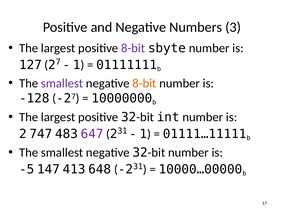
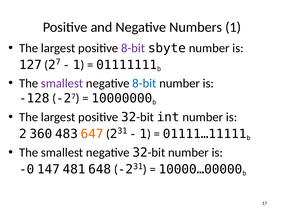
Numbers 3: 3 -> 1 (233, 27)
8-bit colour: orange -> blue (144, 83)
747: 747 -> 360 (41, 134)
647 colour: purple -> orange (92, 134)
-5: -5 -> -0 (27, 169)
413: 413 -> 481 (74, 169)
